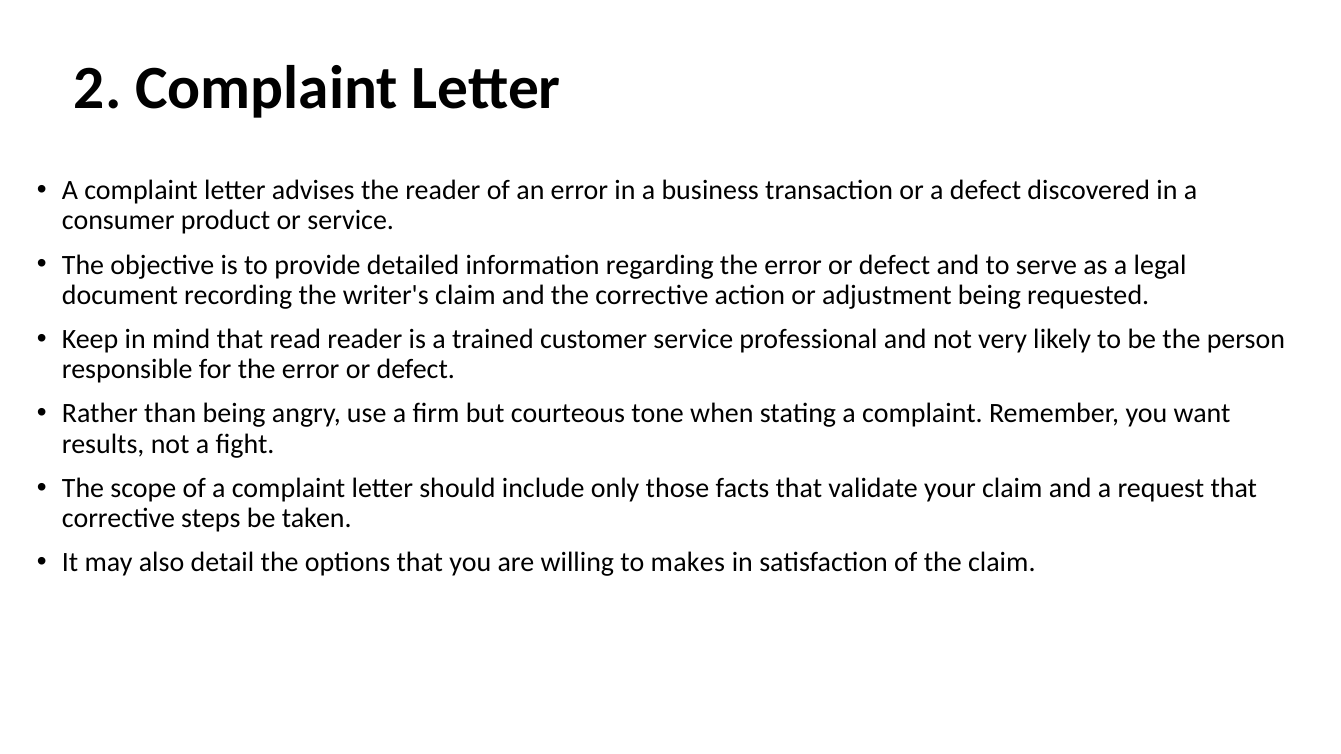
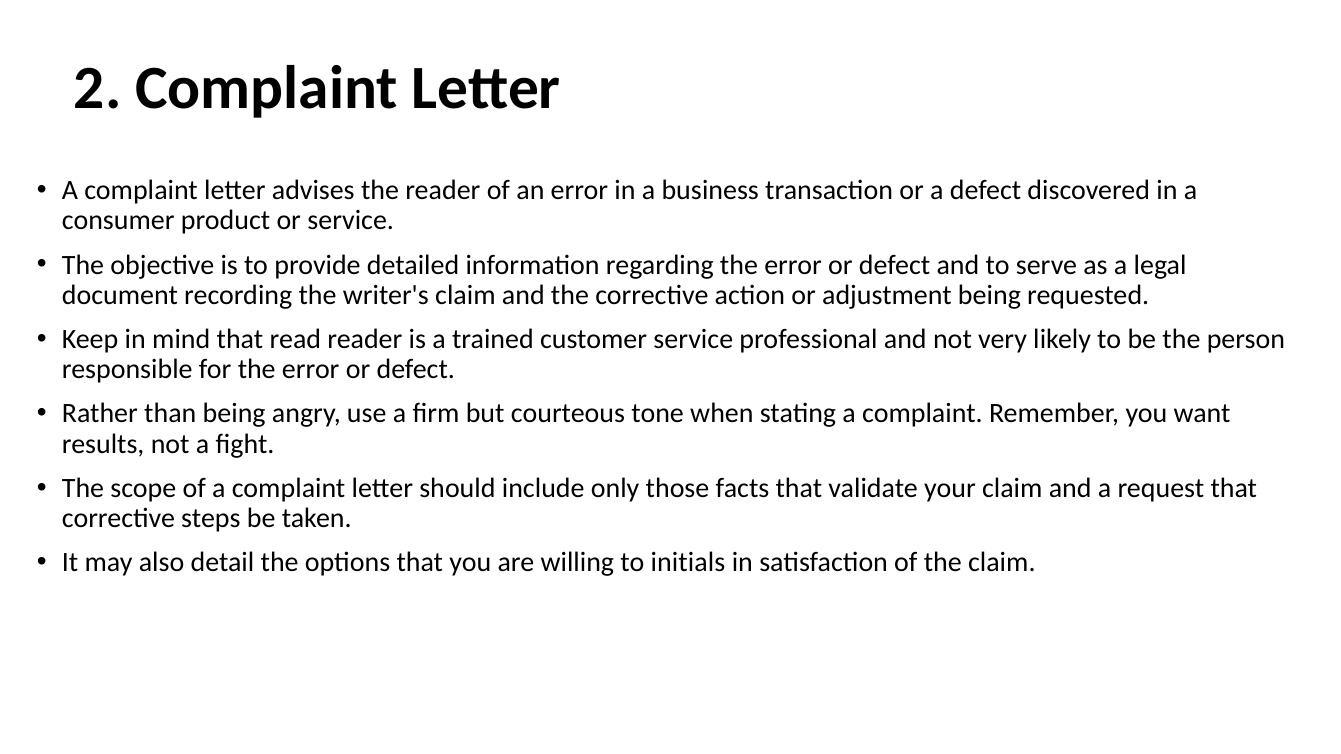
makes: makes -> initials (688, 563)
